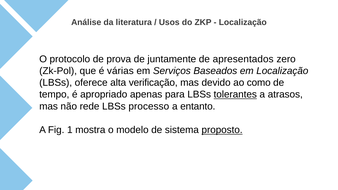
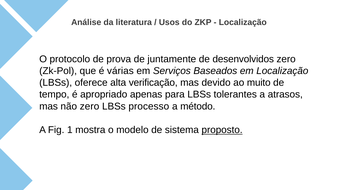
apresentados: apresentados -> desenvolvidos (243, 59)
como: como -> muito (259, 83)
tolerantes underline: present -> none (235, 95)
não rede: rede -> zero (90, 106)
entanto: entanto -> método (198, 106)
